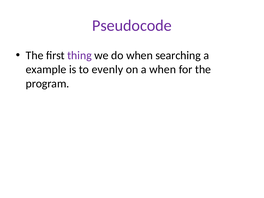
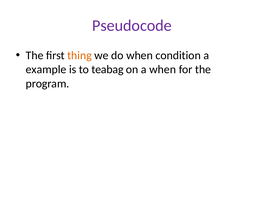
thing colour: purple -> orange (79, 55)
searching: searching -> condition (178, 55)
evenly: evenly -> teabag (107, 69)
